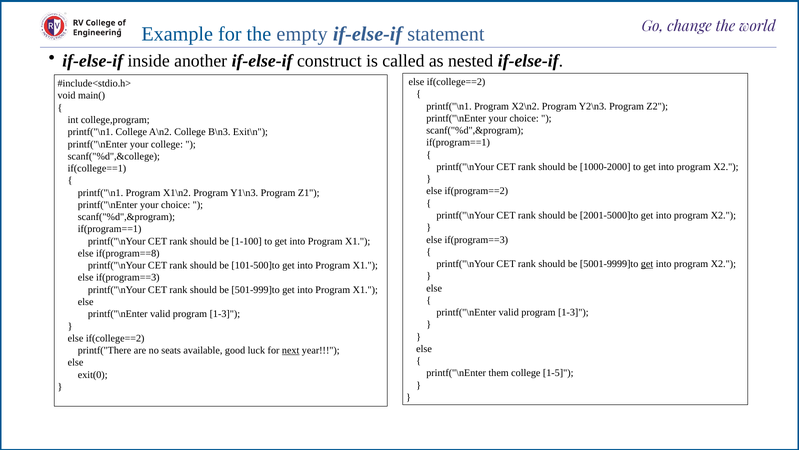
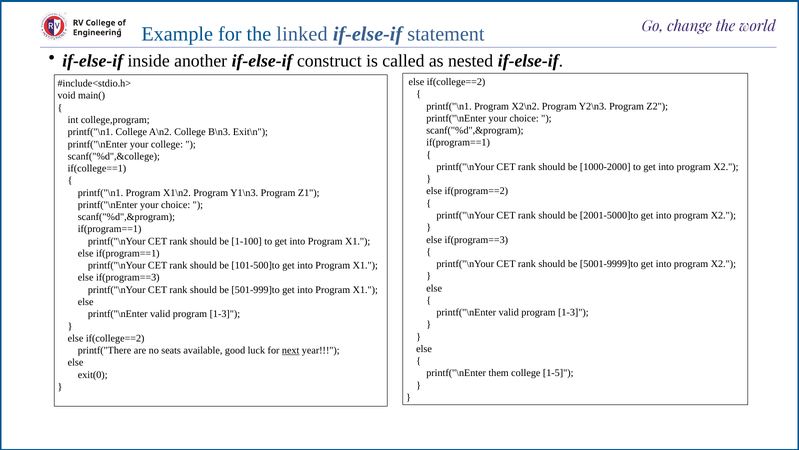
empty: empty -> linked (302, 34)
else if(program==8: if(program==8 -> if(program==1 (128, 253)
get underline: present -> none (647, 264)
